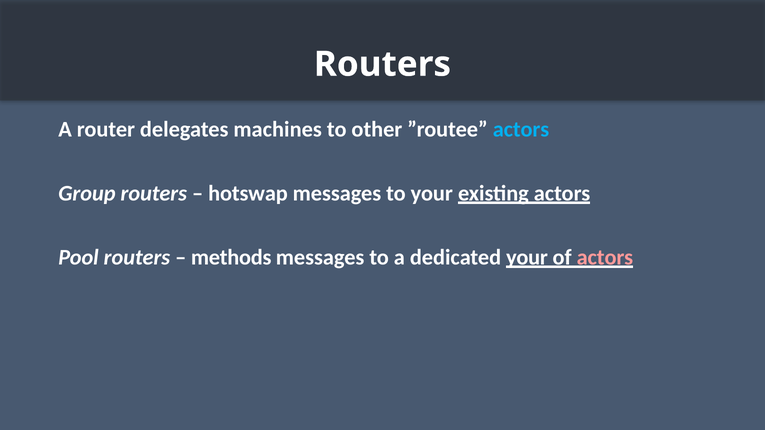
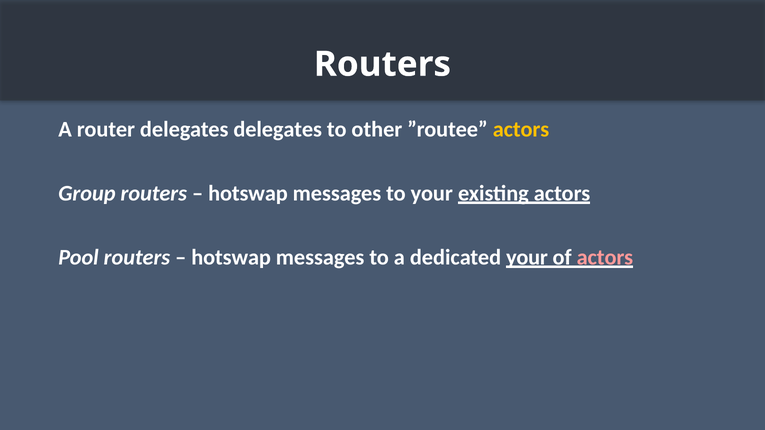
delegates machines: machines -> delegates (278, 129)
actors colour: light blue -> yellow (521, 129)
methods: methods -> hotswap (231, 257)
